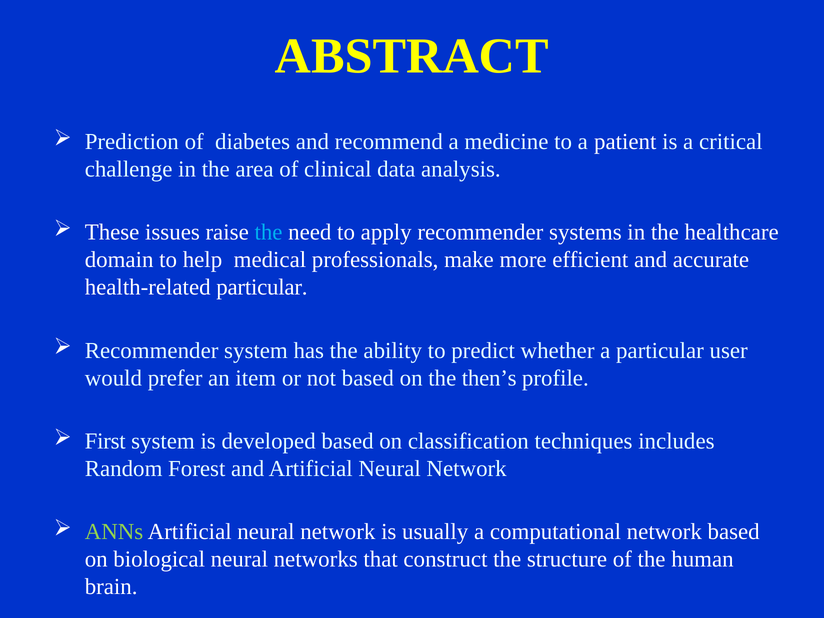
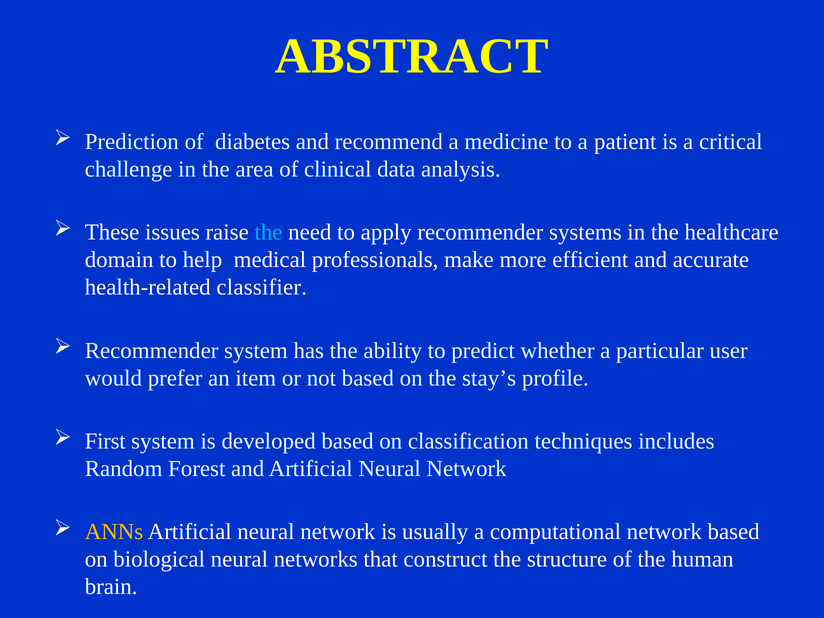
health-related particular: particular -> classifier (262, 287)
then’s: then’s -> stay’s (489, 378)
ANNs colour: light green -> yellow (114, 532)
